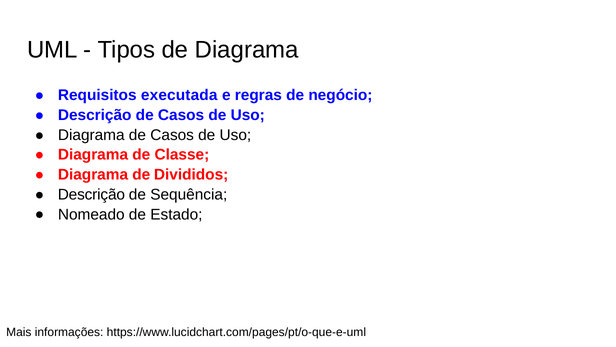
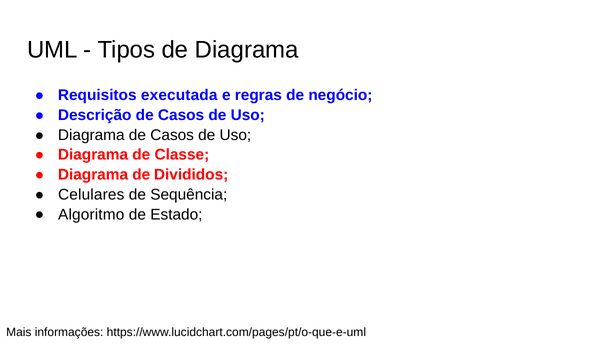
Descrição: Descrição -> Celulares (91, 194)
Nomeado: Nomeado -> Algoritmo (91, 214)
